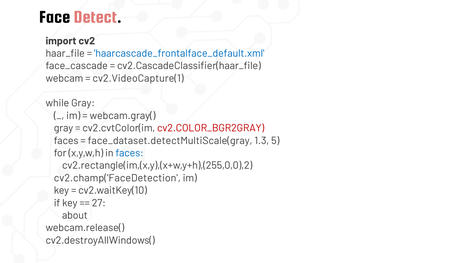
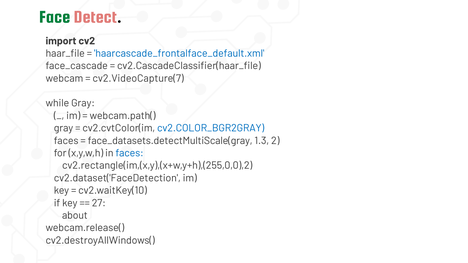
Face colour: black -> green (55, 17)
cv2.VideoCapture(1: cv2.VideoCapture(1 -> cv2.VideoCapture(7 (138, 78)
webcam.gray(: webcam.gray( -> webcam.path( (123, 116)
cv2.COLOR_BGR2GRAY colour: red -> blue (211, 128)
face_dataset.detectMultiScale(gray: face_dataset.detectMultiScale(gray -> face_datasets.detectMultiScale(gray (170, 141)
5: 5 -> 2 (275, 141)
cv2.champ('FaceDetection: cv2.champ('FaceDetection -> cv2.dataset('FaceDetection (117, 178)
